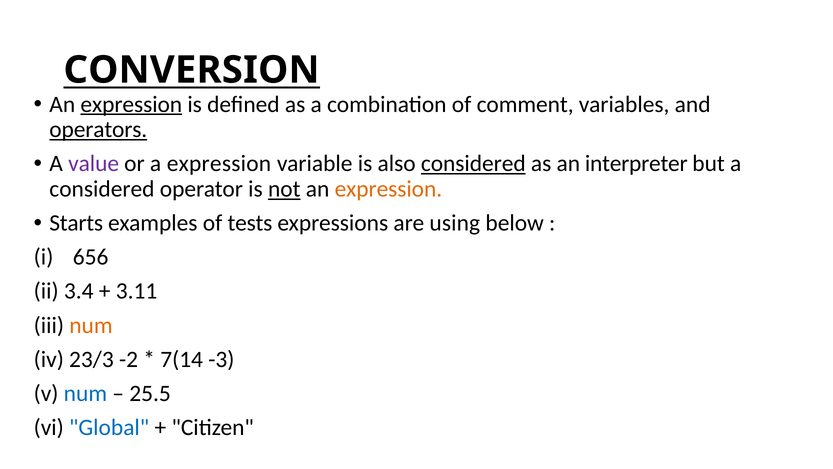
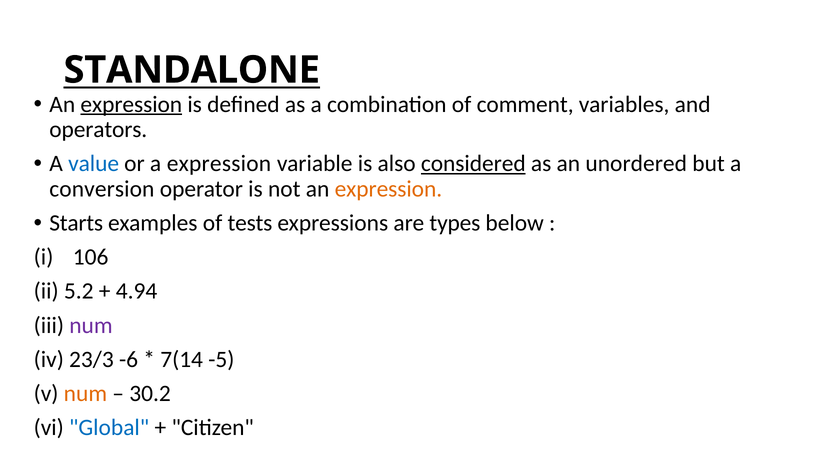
CONVERSION: CONVERSION -> STANDALONE (192, 70)
operators underline: present -> none (98, 130)
value colour: purple -> blue (94, 164)
interpreter: interpreter -> unordered (636, 164)
considered: considered -> conversion (102, 189)
not underline: present -> none (284, 189)
using: using -> types (455, 223)
656: 656 -> 106 (91, 257)
3.4: 3.4 -> 5.2 (79, 291)
3.11: 3.11 -> 4.94 (137, 291)
num colour: orange -> purple (91, 325)
-2: -2 -> -6 (129, 359)
-3: -3 -> -5 (221, 359)
num colour: blue -> orange (85, 393)
25.5: 25.5 -> 30.2 (150, 393)
